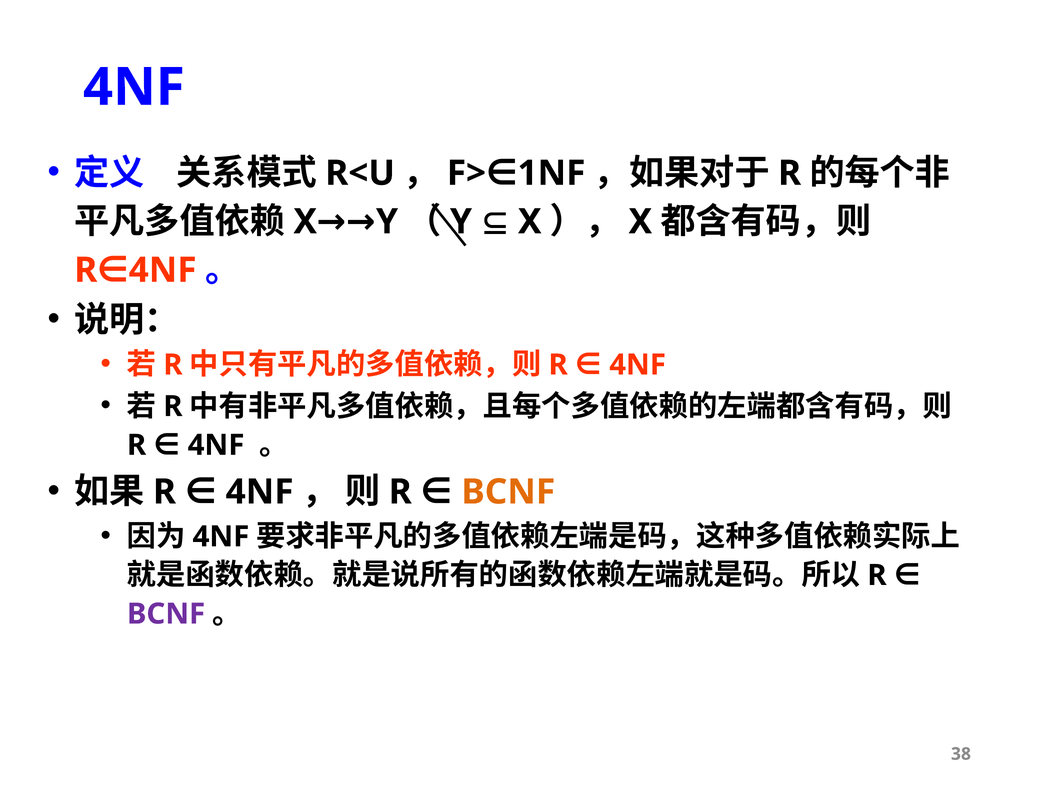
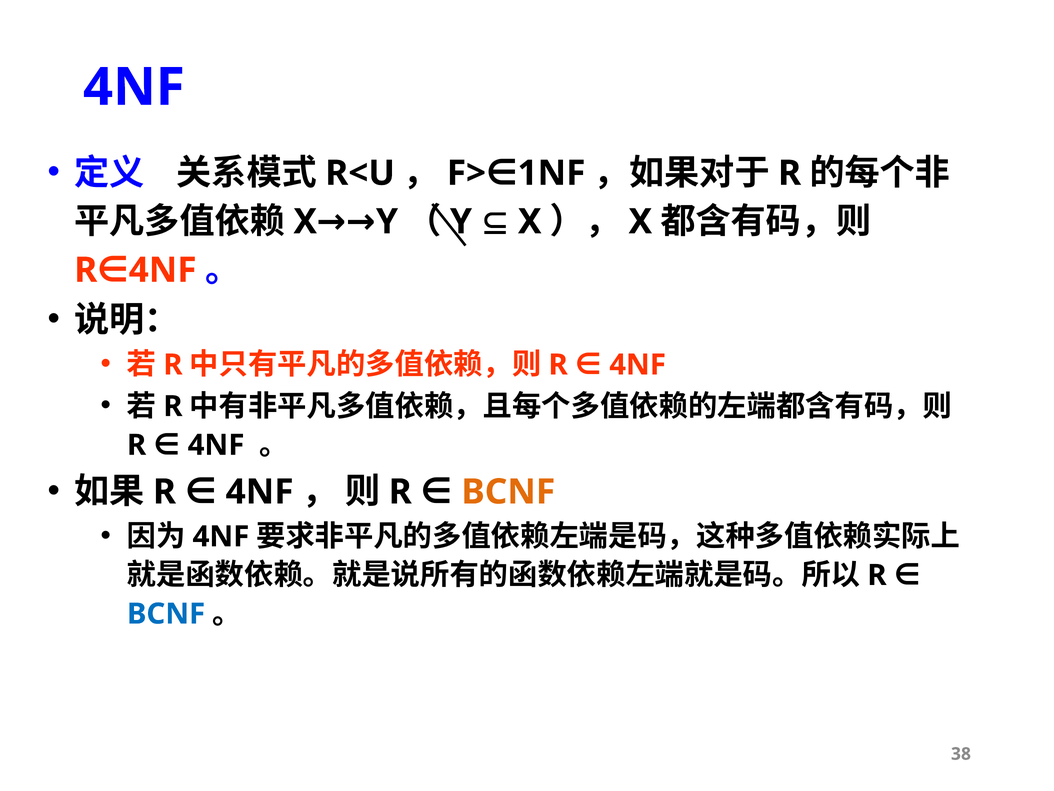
BCNF colour: purple -> blue (166, 614)
